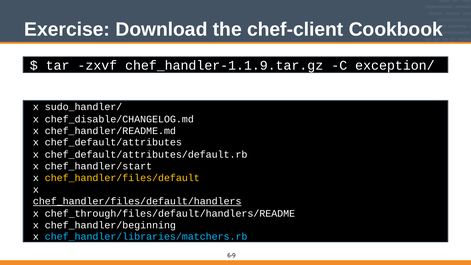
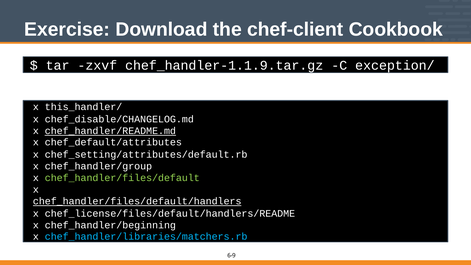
sudo_handler/: sudo_handler/ -> this_handler/ (84, 107)
chef_handler/README.md underline: none -> present (110, 131)
chef_default/attributes/default.rb: chef_default/attributes/default.rb -> chef_setting/attributes/default.rb (146, 155)
chef_handler/start: chef_handler/start -> chef_handler/group (98, 166)
chef_handler/files/default colour: yellow -> light green (122, 178)
chef_through/files/default/handlers/README: chef_through/files/default/handlers/README -> chef_license/files/default/handlers/README (170, 213)
